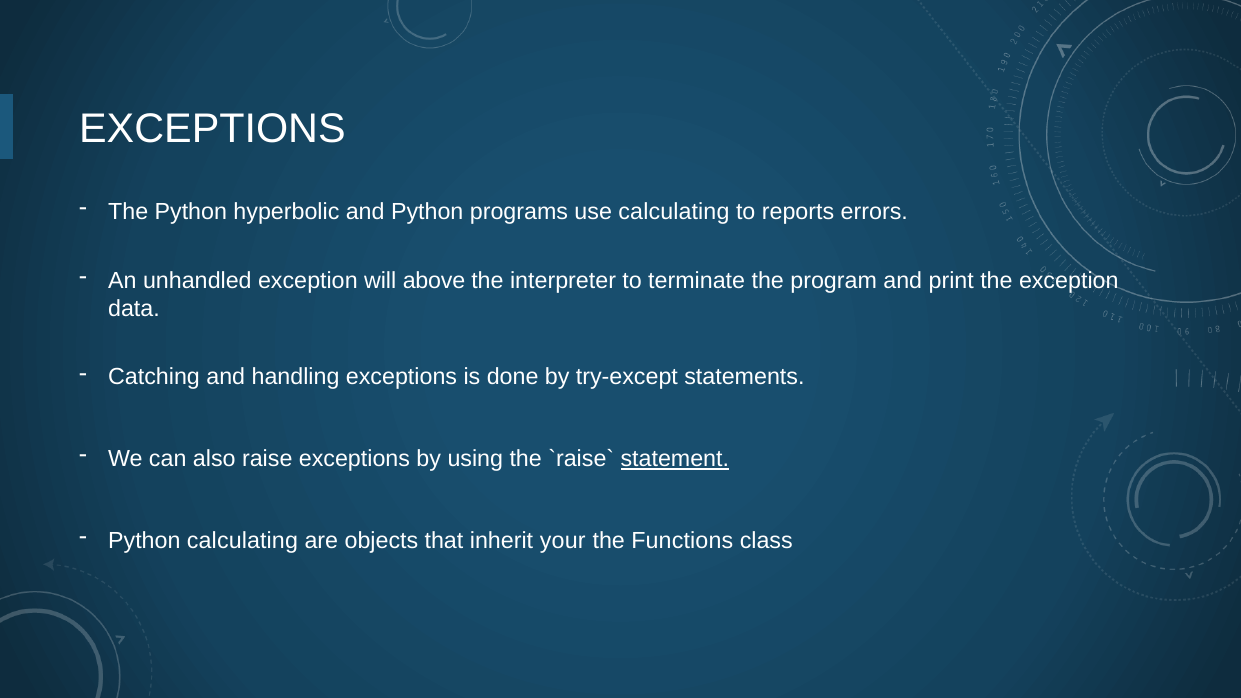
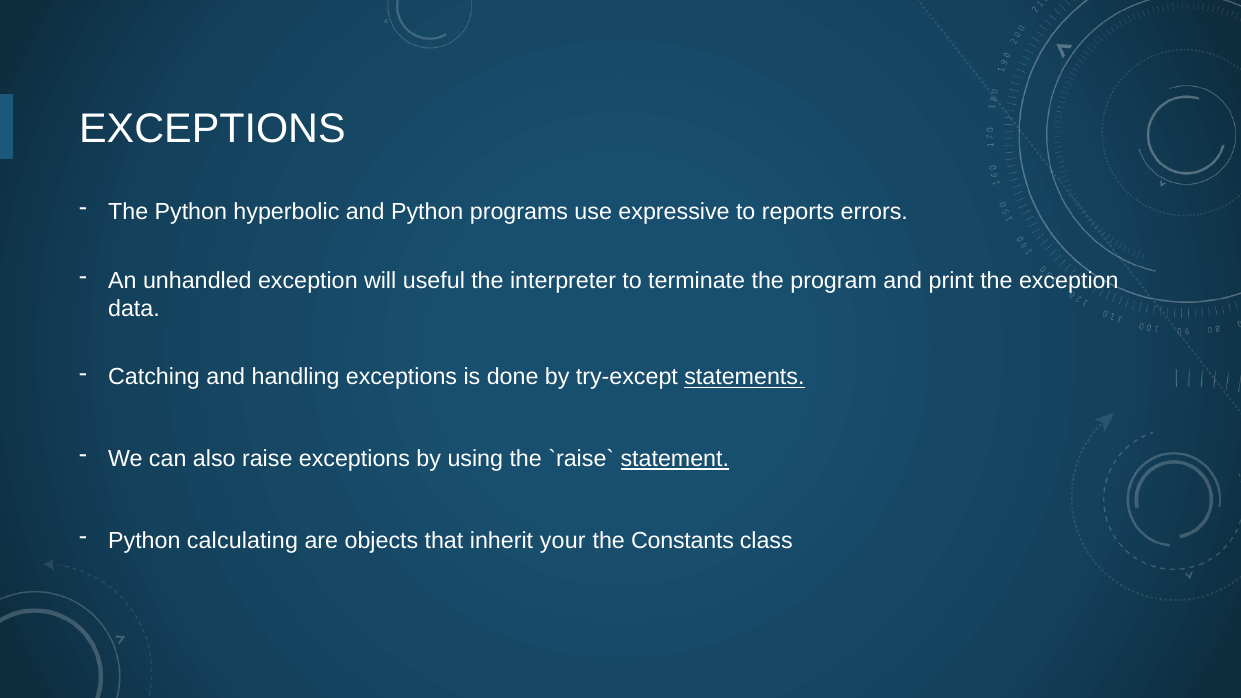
use calculating: calculating -> expressive (674, 212)
above: above -> useful (434, 281)
statements underline: none -> present (744, 377)
Functions: Functions -> Constants (682, 541)
